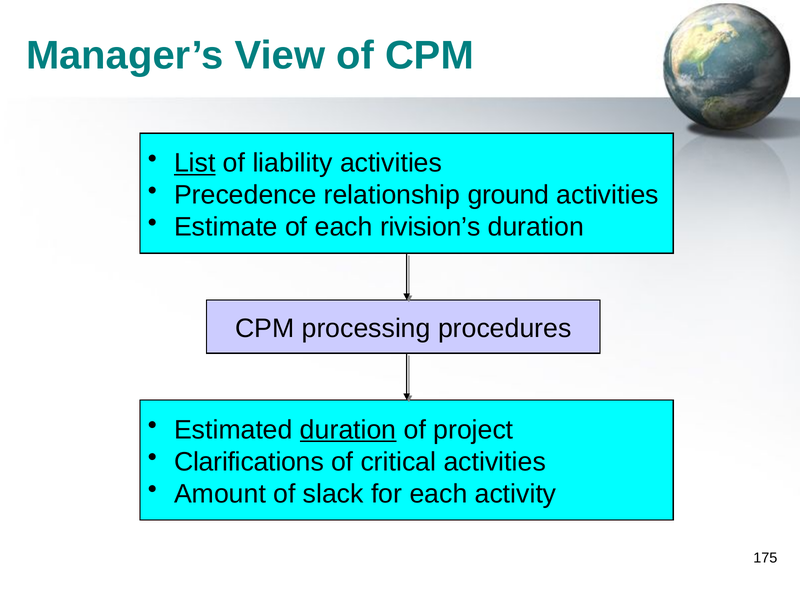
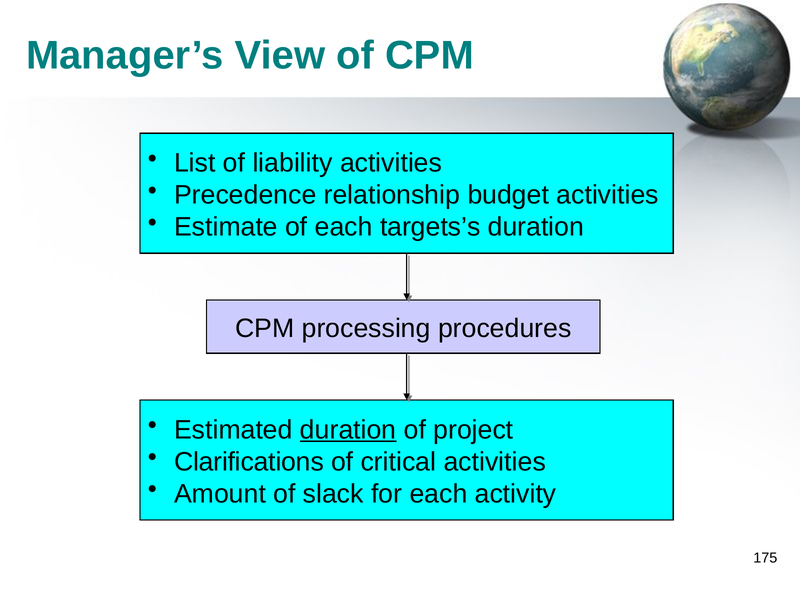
List underline: present -> none (195, 163)
ground: ground -> budget (508, 195)
rivision’s: rivision’s -> targets’s (430, 227)
